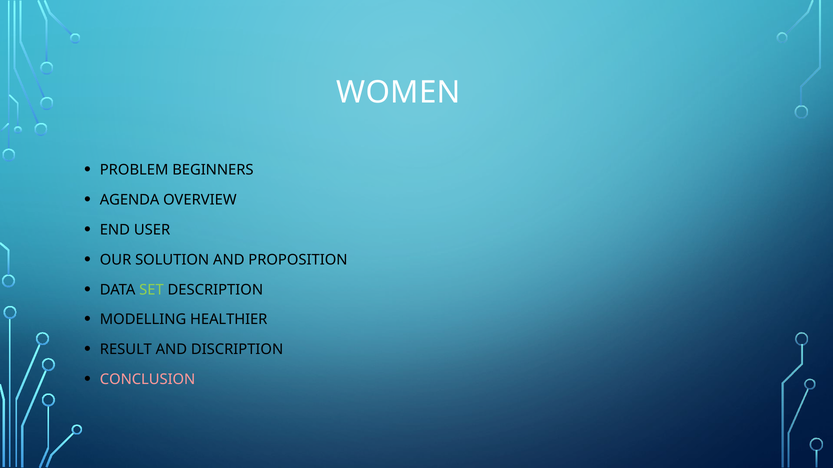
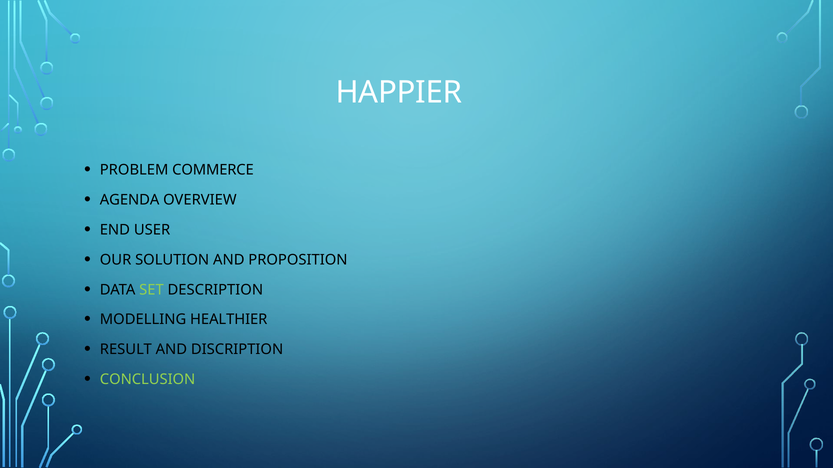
WOMEN: WOMEN -> HAPPIER (399, 93)
BEGINNERS: BEGINNERS -> COMMERCE (213, 170)
CONCLUSION colour: pink -> light green (148, 380)
